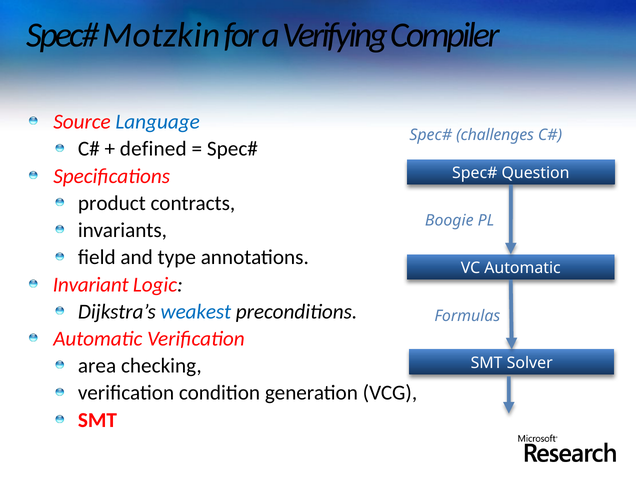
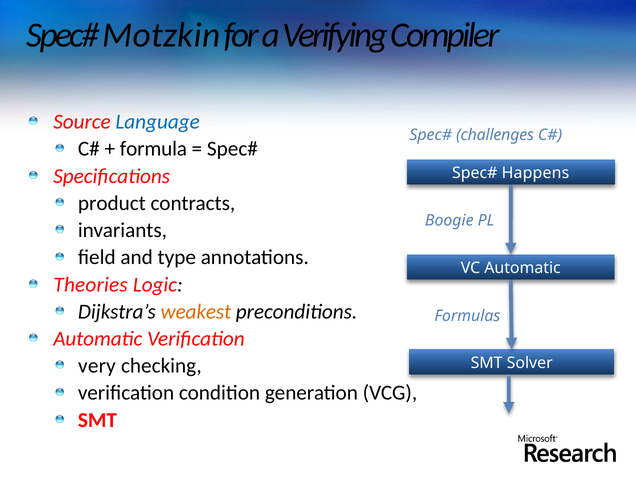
defined: defined -> formula (153, 149)
Question: Question -> Happens (535, 173)
Invariant: Invariant -> Theories (91, 285)
weakest colour: blue -> orange (196, 312)
area: area -> very (97, 366)
